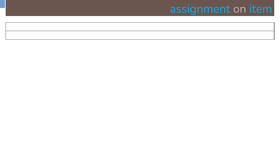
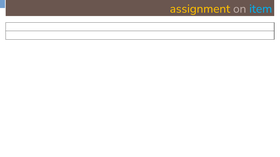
assignment colour: light blue -> yellow (200, 9)
